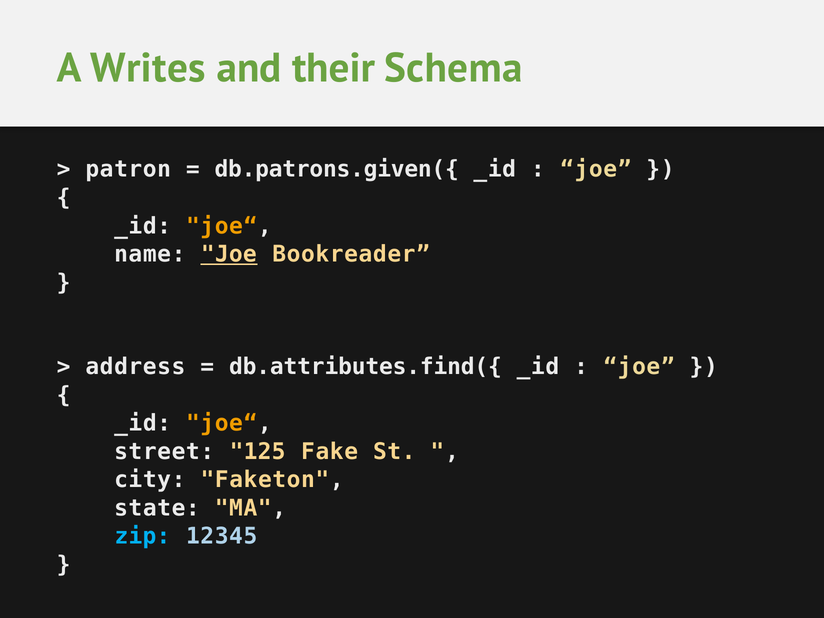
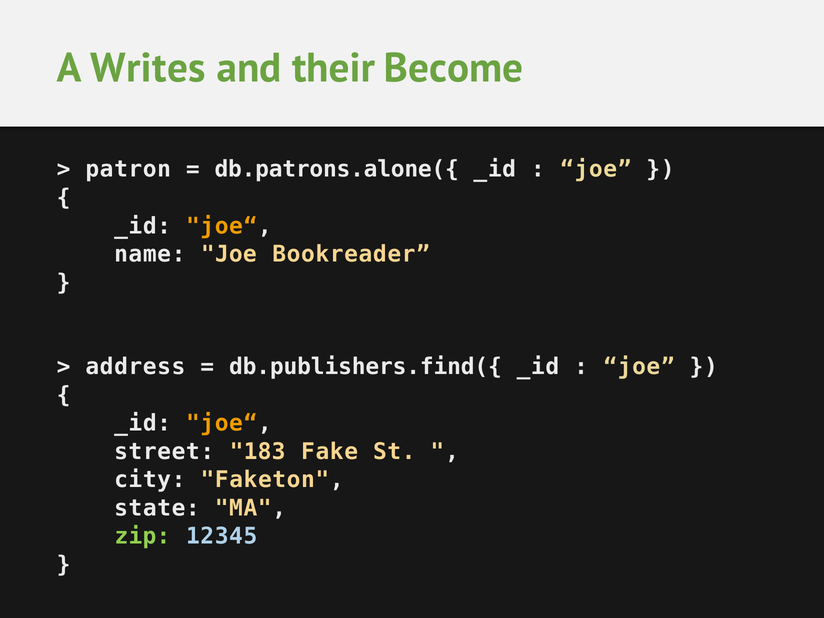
Schema: Schema -> Become (454, 68)
db.patrons.given({: db.patrons.given({ -> db.patrons.alone({ (337, 169)
Joe underline: present -> none (229, 254)
db.attributes.find({: db.attributes.find({ -> db.publishers.find({ (365, 367)
125: 125 -> 183 (258, 452)
zip colour: light blue -> light green (142, 536)
